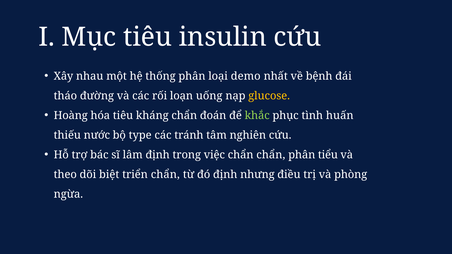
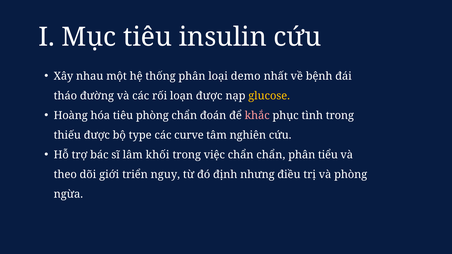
loạn uống: uống -> được (209, 96)
tiêu kháng: kháng -> phòng (152, 116)
khắc colour: light green -> pink (257, 116)
tình huấn: huấn -> trong (340, 116)
thiếu nước: nước -> được (97, 135)
tránh: tránh -> curve (189, 135)
lâm định: định -> khối (158, 155)
biệt: biệt -> giới (109, 175)
triển chẩn: chẩn -> nguy (165, 175)
